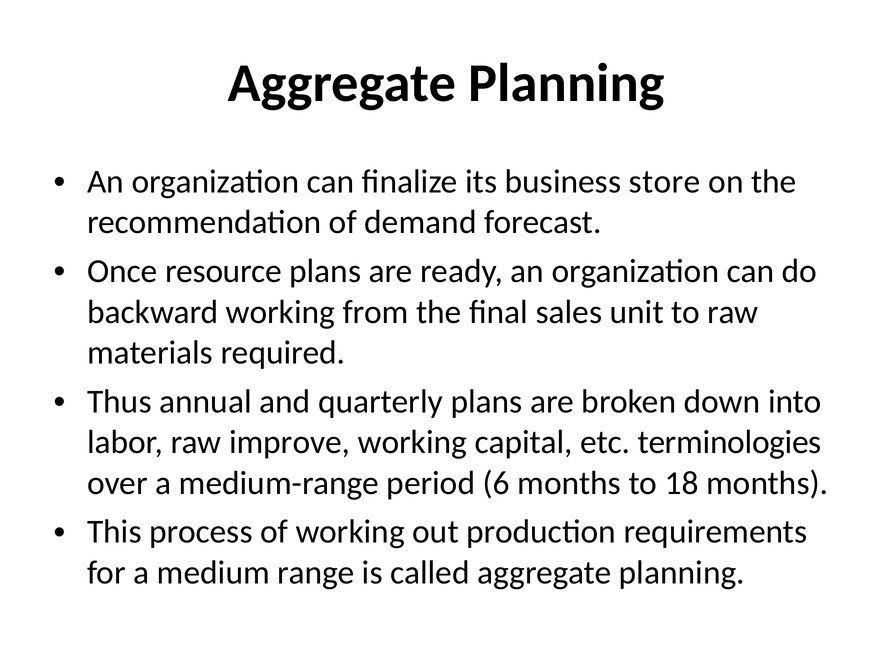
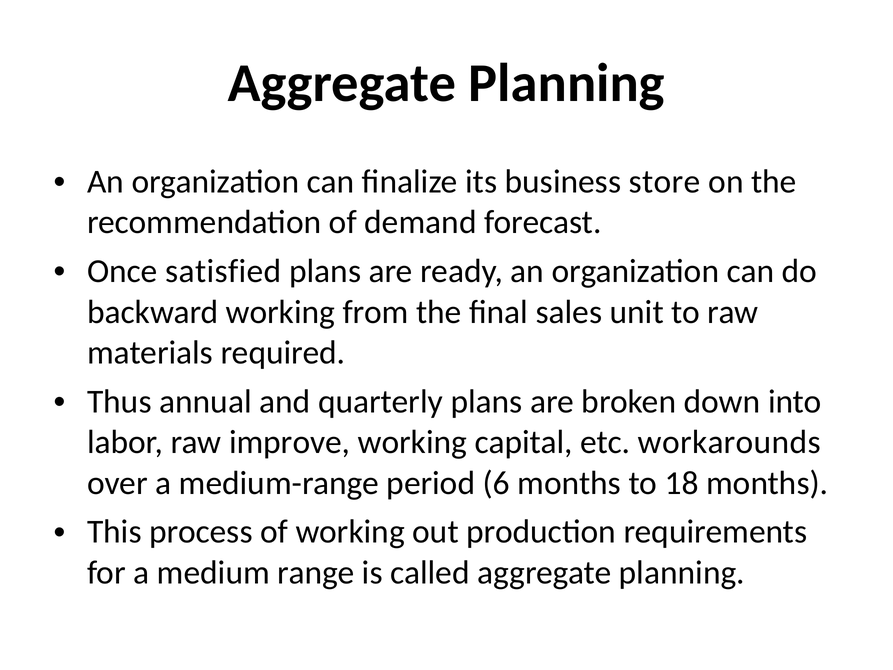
resource: resource -> satisfied (223, 271)
terminologies: terminologies -> workarounds (729, 442)
